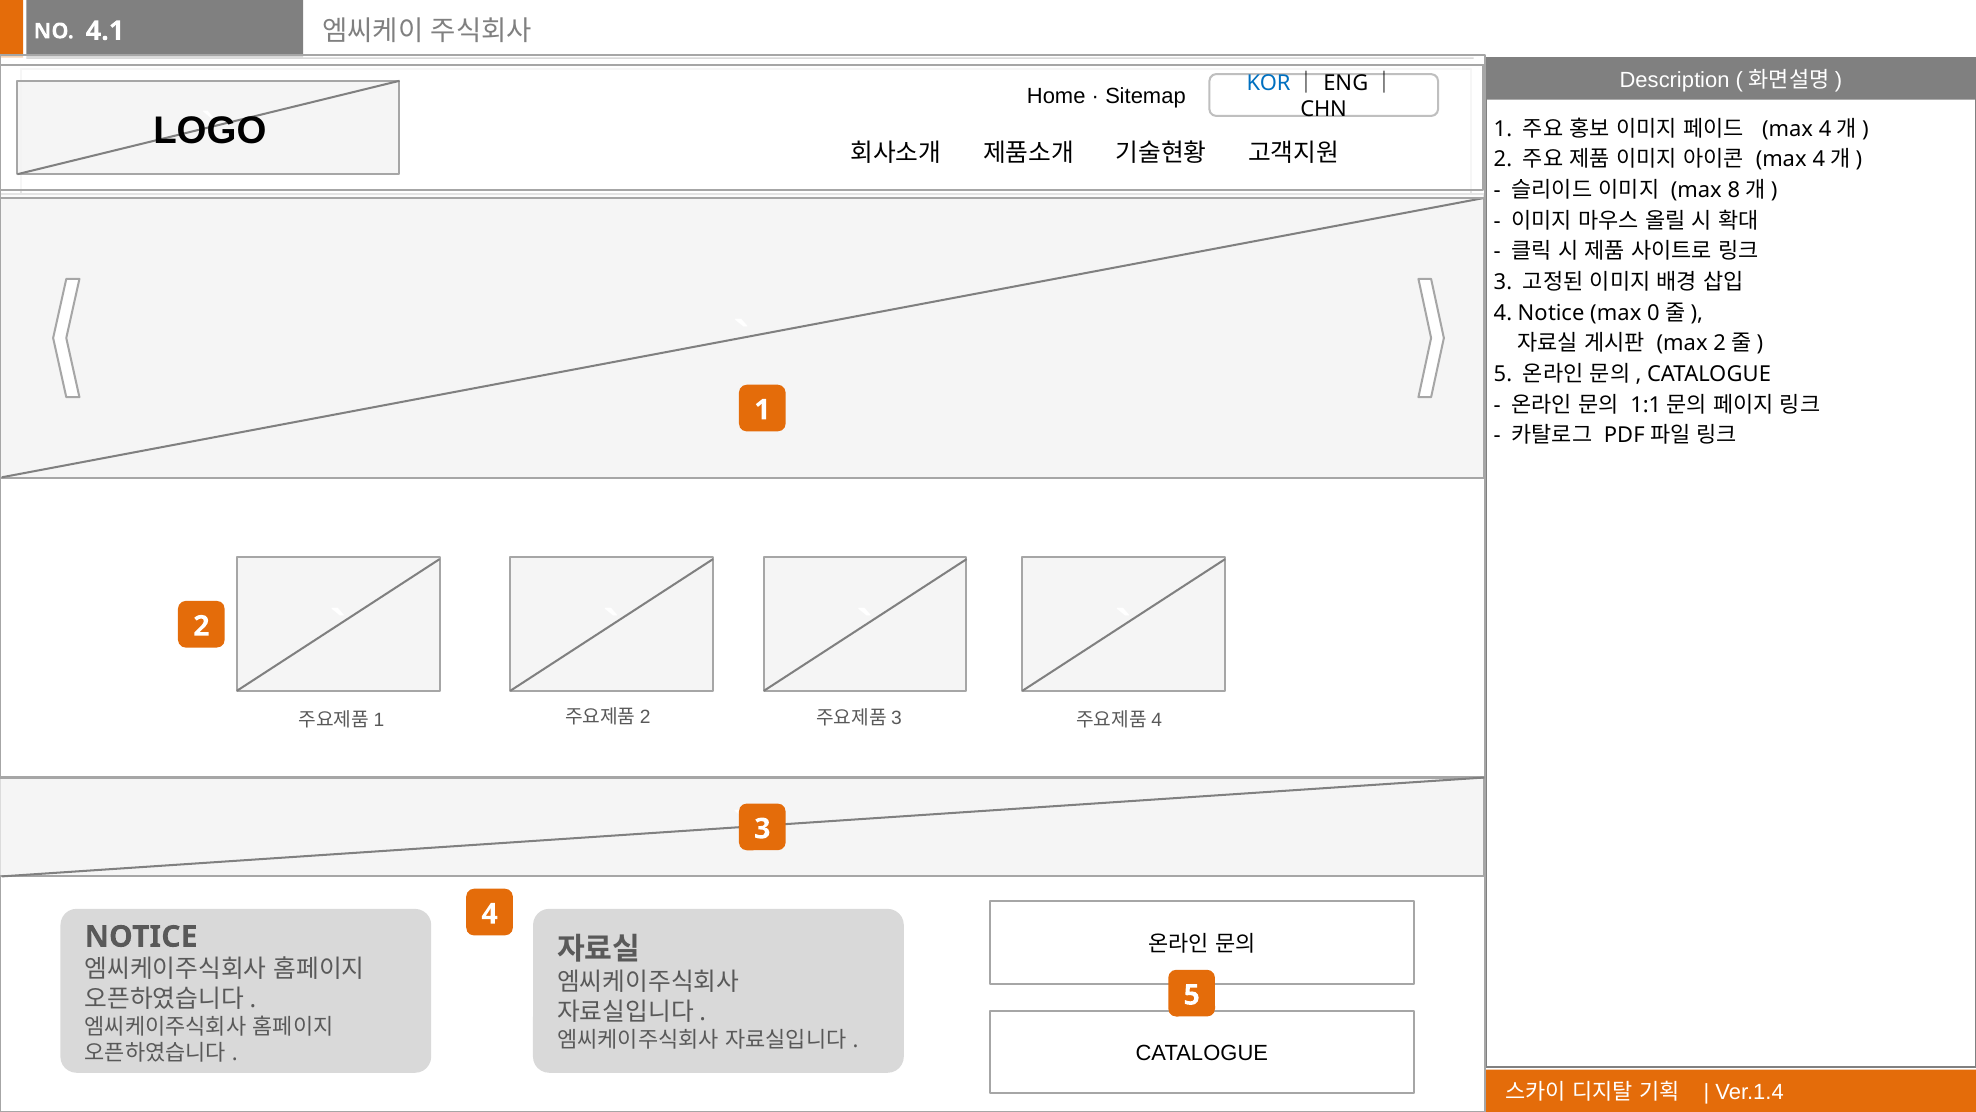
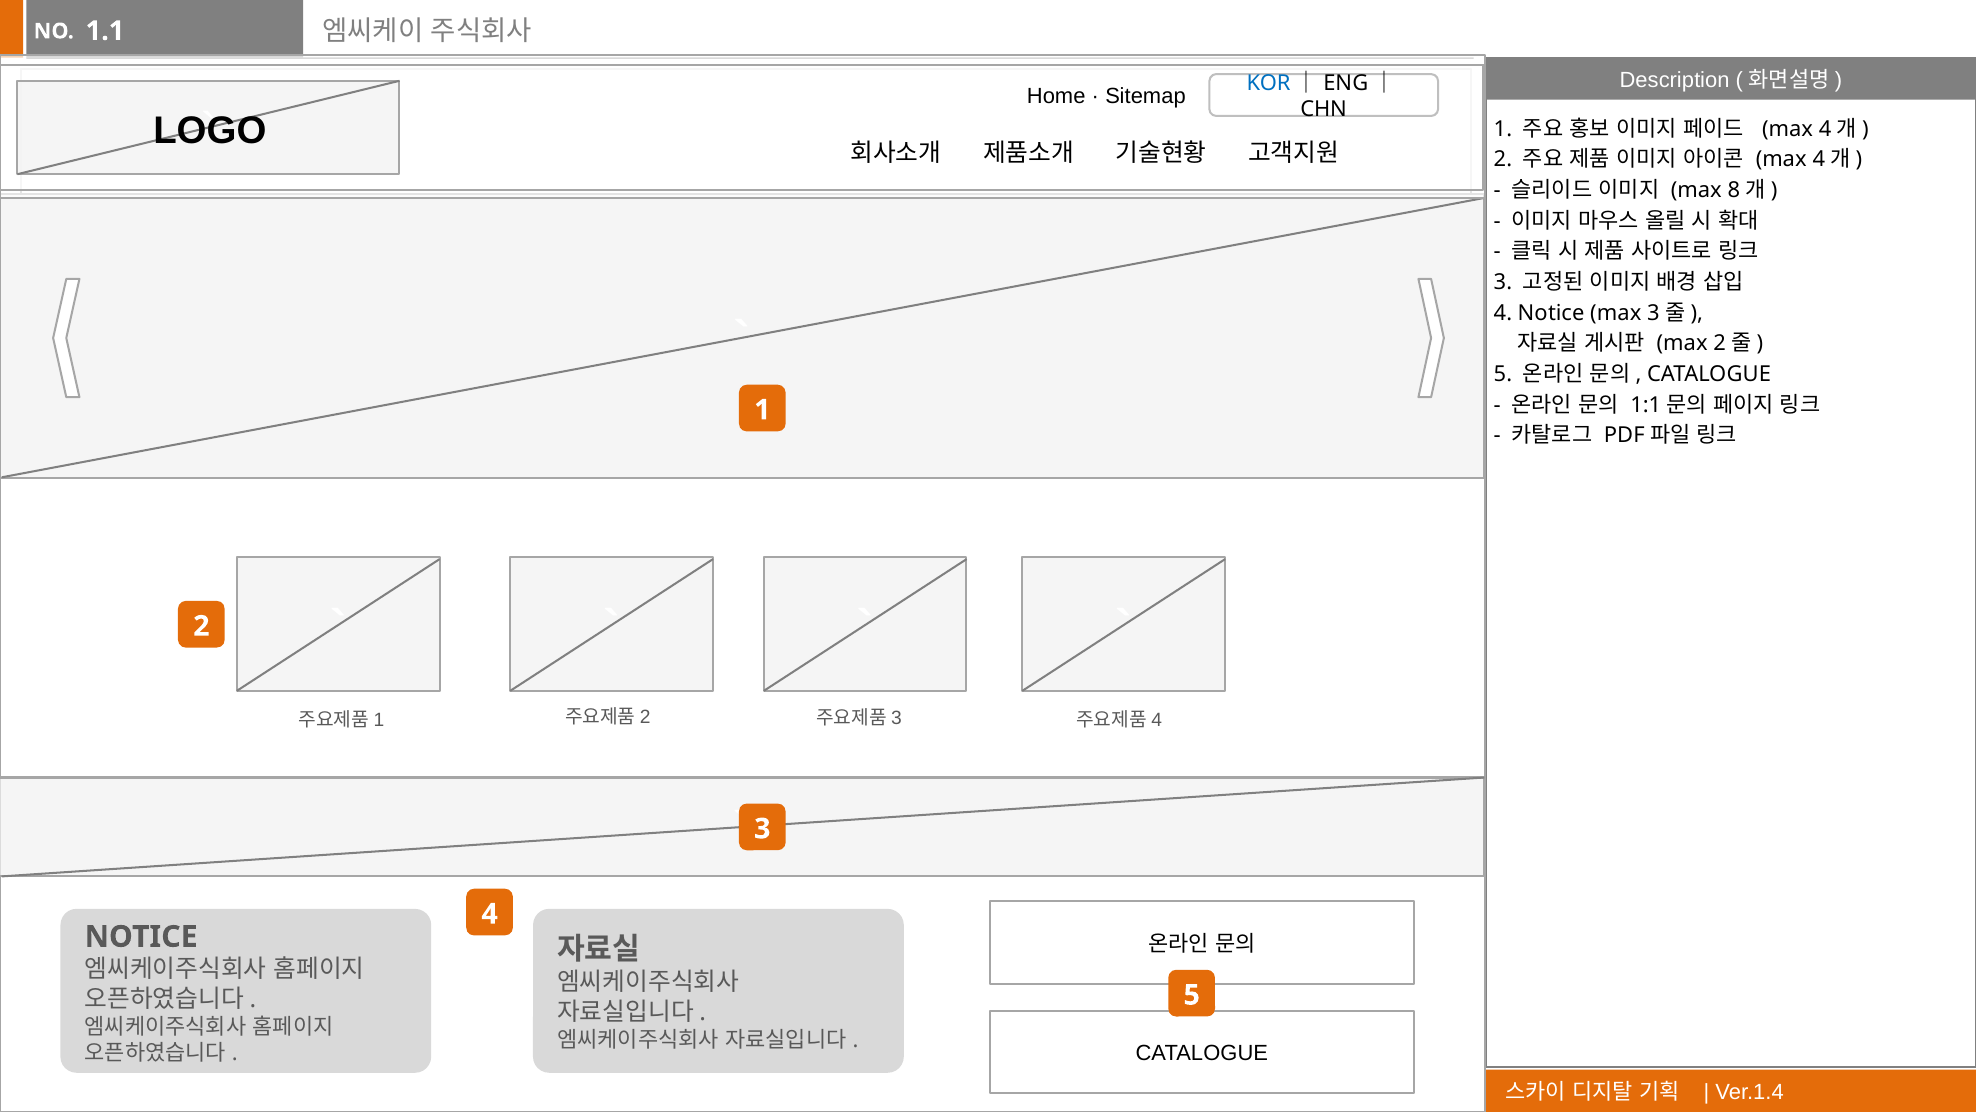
4.1: 4.1 -> 1.1 (105, 31)
max 0: 0 -> 3 (1653, 313)
